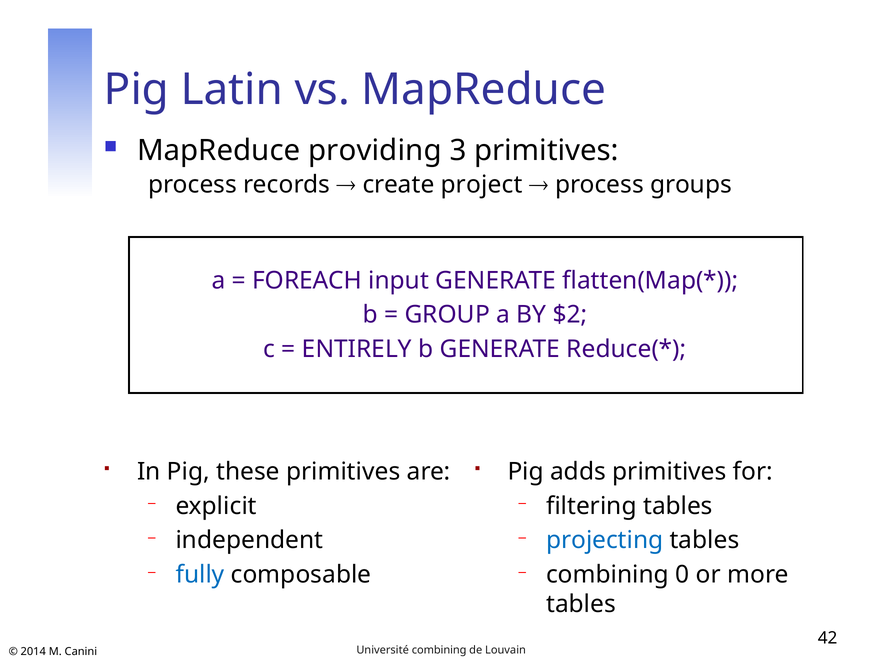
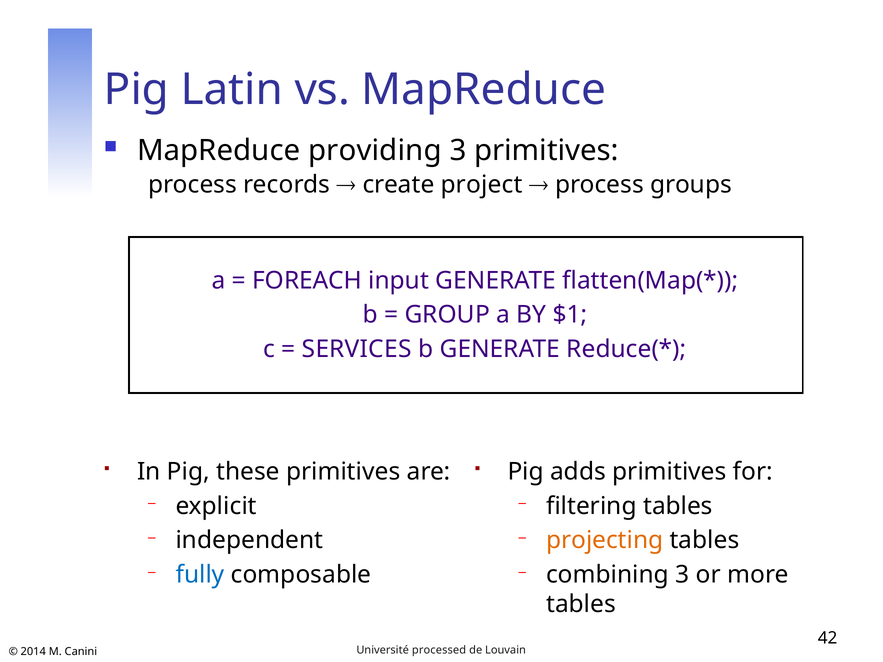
$2: $2 -> $1 (570, 315)
ENTIRELY: ENTIRELY -> SERVICES (357, 349)
projecting colour: blue -> orange (605, 541)
combining 0: 0 -> 3 (682, 575)
Université combining: combining -> processed (439, 650)
